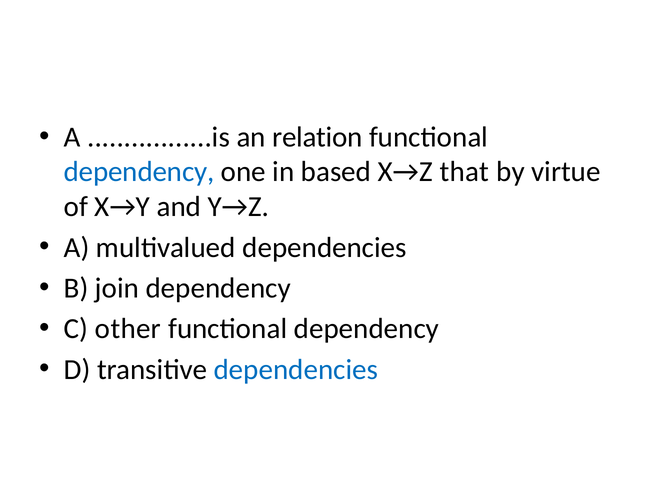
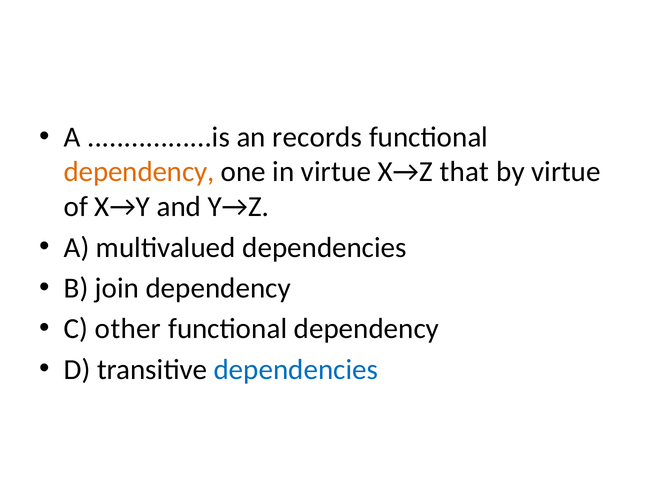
relation: relation -> records (317, 137)
dependency colour: blue -> orange (139, 172)
in based: based -> virtue (336, 172)
